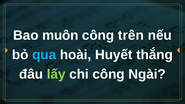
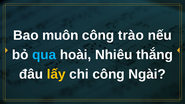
trên: trên -> trào (131, 35)
Huyết: Huyết -> Nhiêu (114, 55)
lấy colour: light green -> yellow (56, 74)
